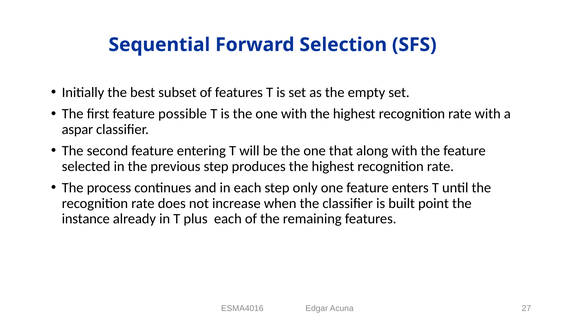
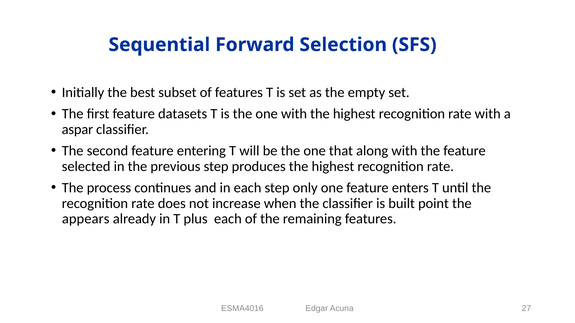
possible: possible -> datasets (183, 114)
instance: instance -> appears (86, 219)
